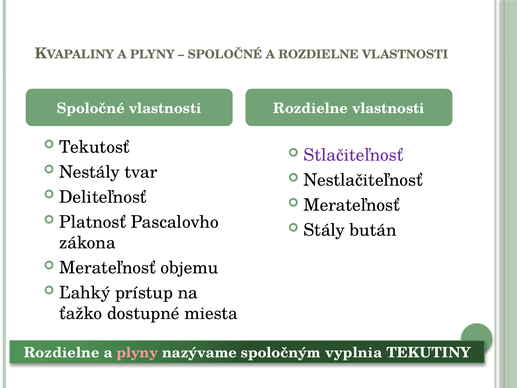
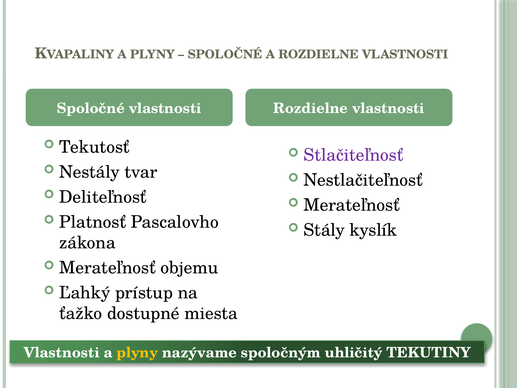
bután: bután -> kyslík (373, 230)
Rozdielne: Rozdielne -> Vlastnosti (62, 353)
plyny colour: pink -> yellow (137, 353)
vyplnia: vyplnia -> uhličitý (354, 353)
